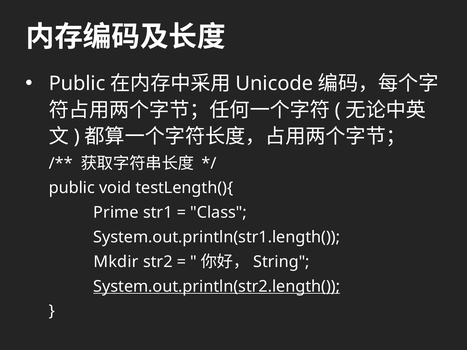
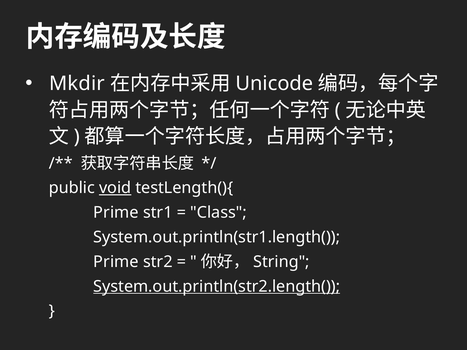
Public: Public -> Mkdir (77, 84)
void underline: none -> present (115, 188)
Mkdir: Mkdir -> Prime (116, 262)
